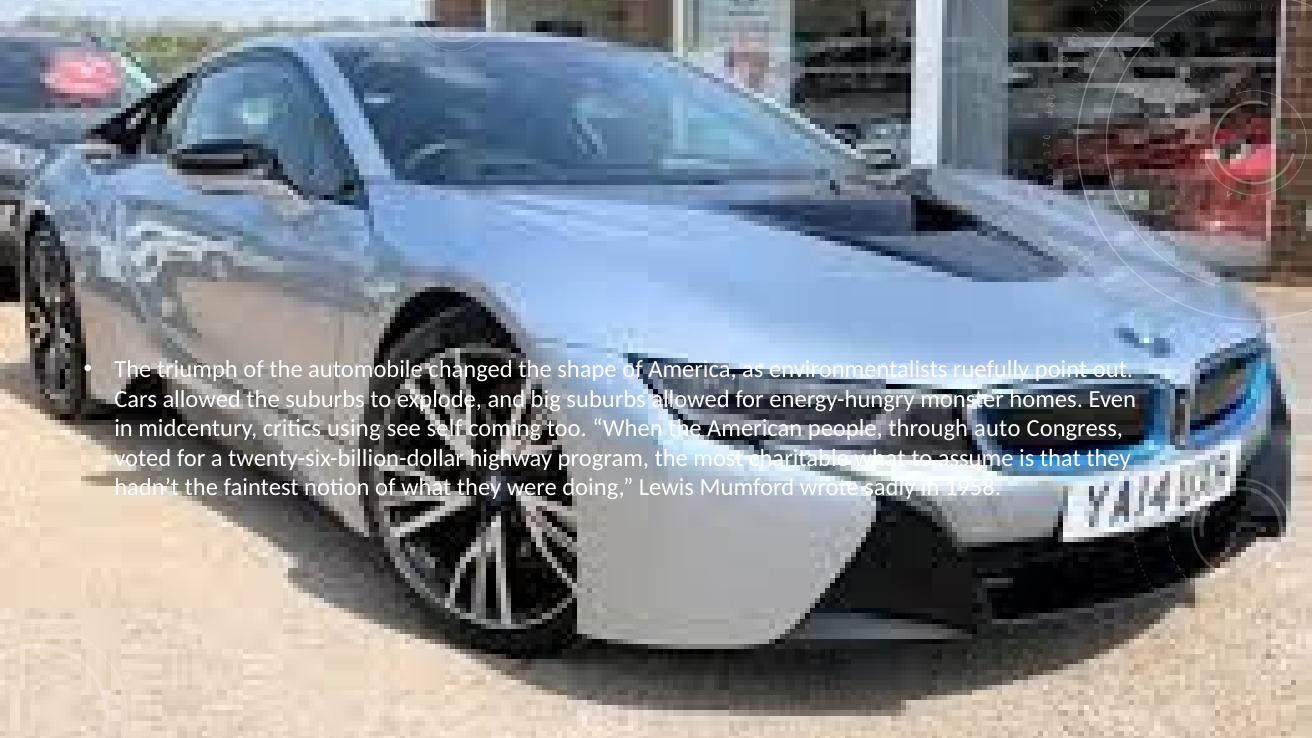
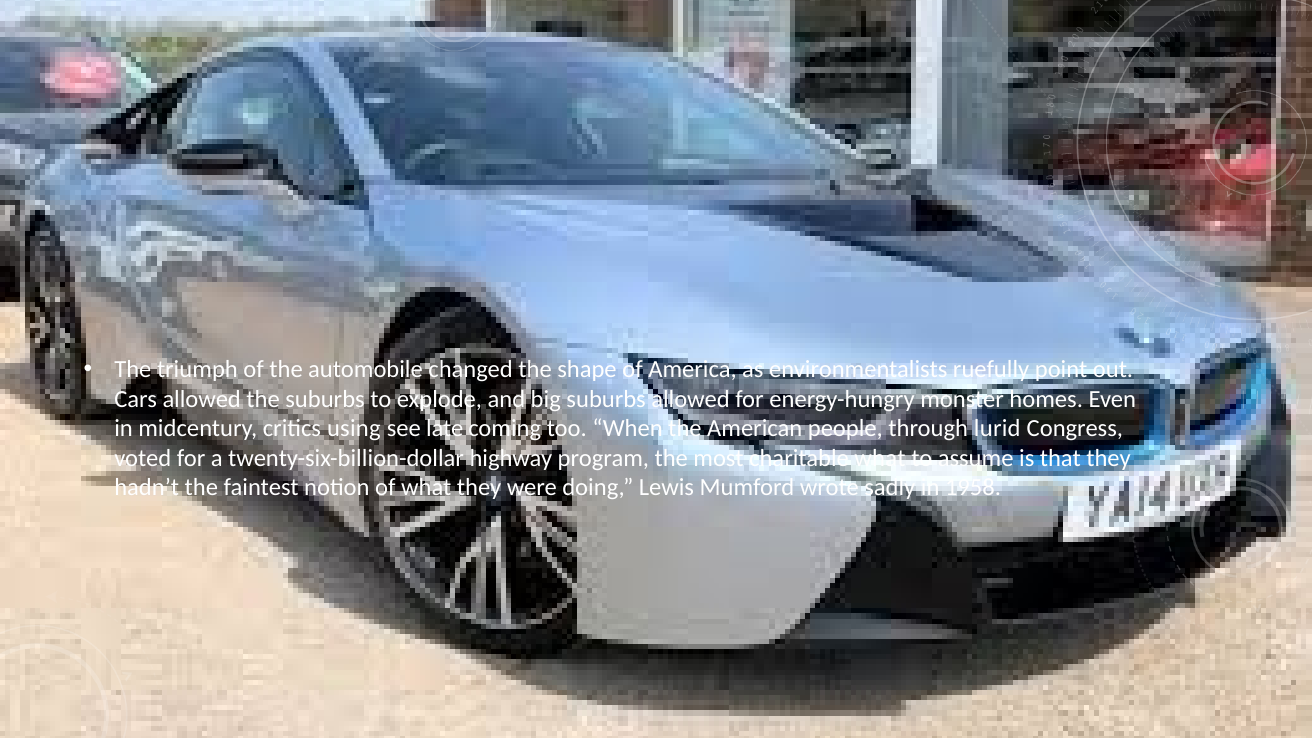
self: self -> late (445, 429)
auto: auto -> lurid (997, 429)
